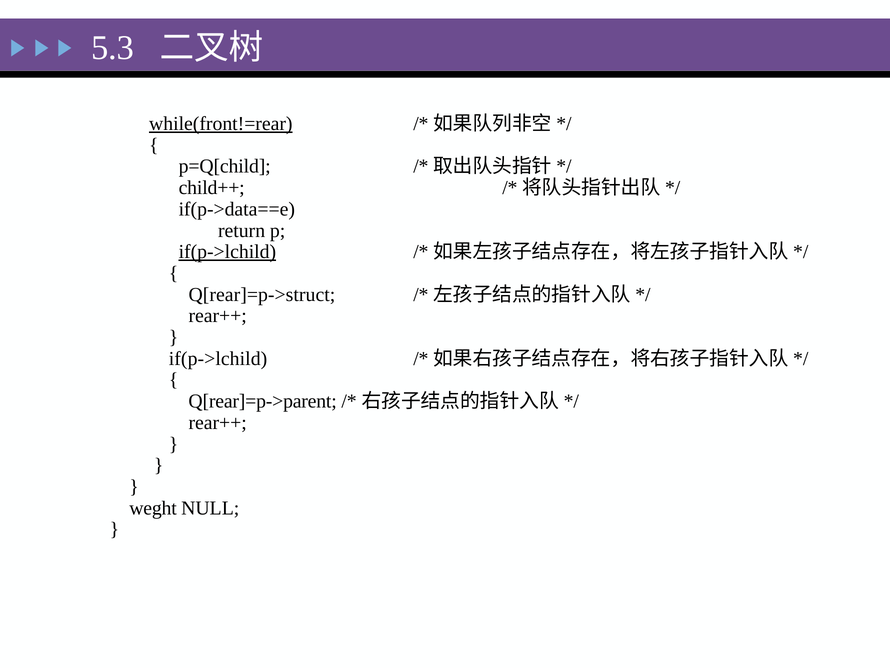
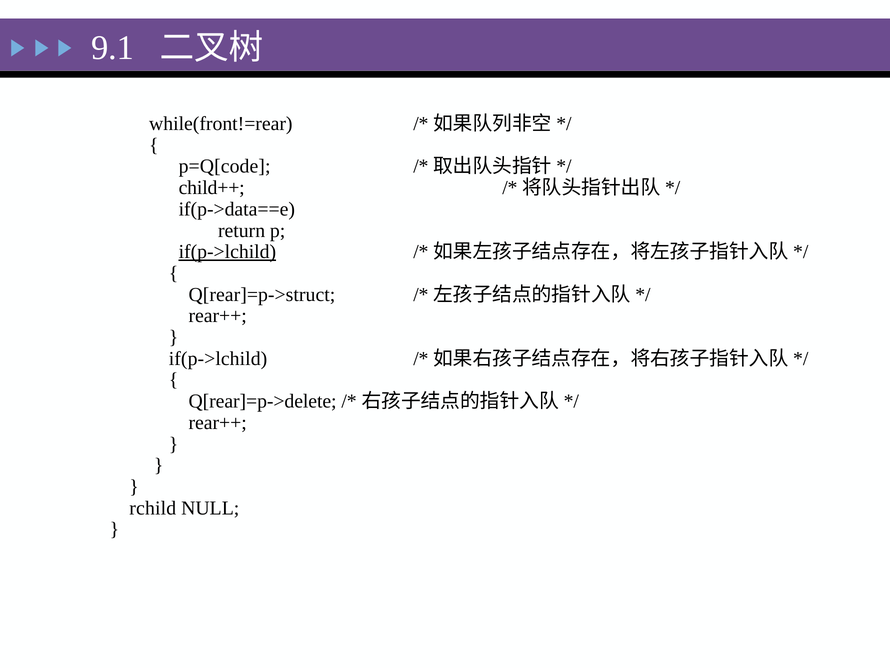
5.3: 5.3 -> 9.1 (113, 48)
while(front!=rear underline: present -> none (221, 124)
p=Q[child: p=Q[child -> p=Q[code (225, 166)
Q[rear]=p->parent: Q[rear]=p->parent -> Q[rear]=p->delete (263, 401)
weght: weght -> rchild (153, 508)
